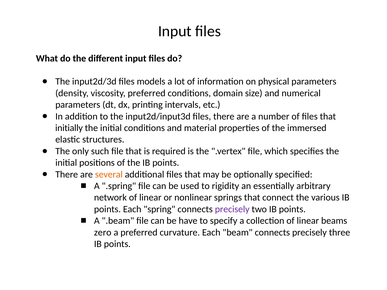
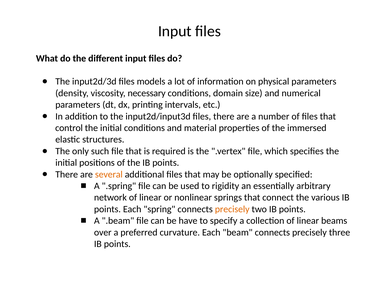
viscosity preferred: preferred -> necessary (147, 93)
initially: initially -> control (69, 128)
precisely colour: purple -> orange (232, 209)
zero: zero -> over (103, 233)
